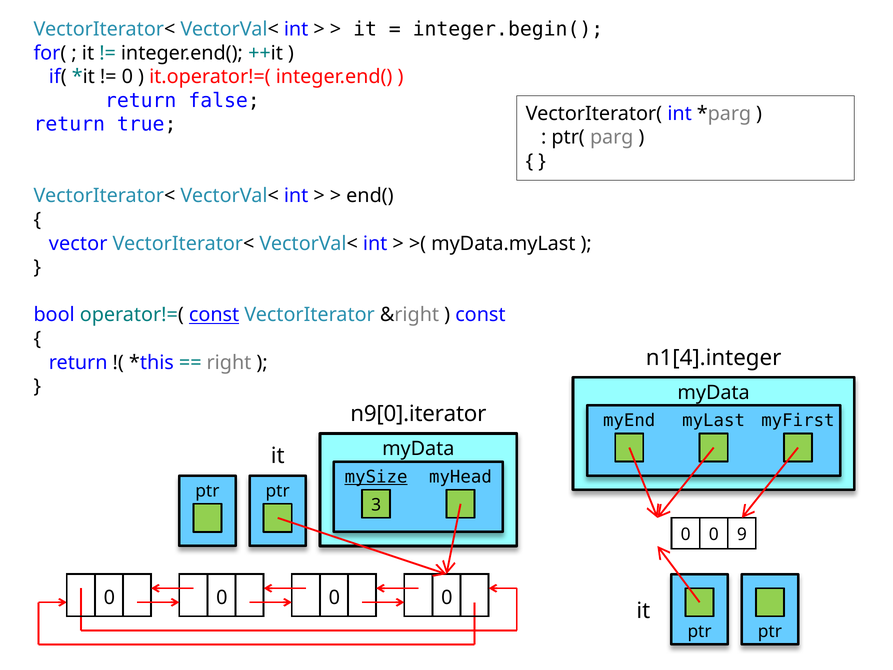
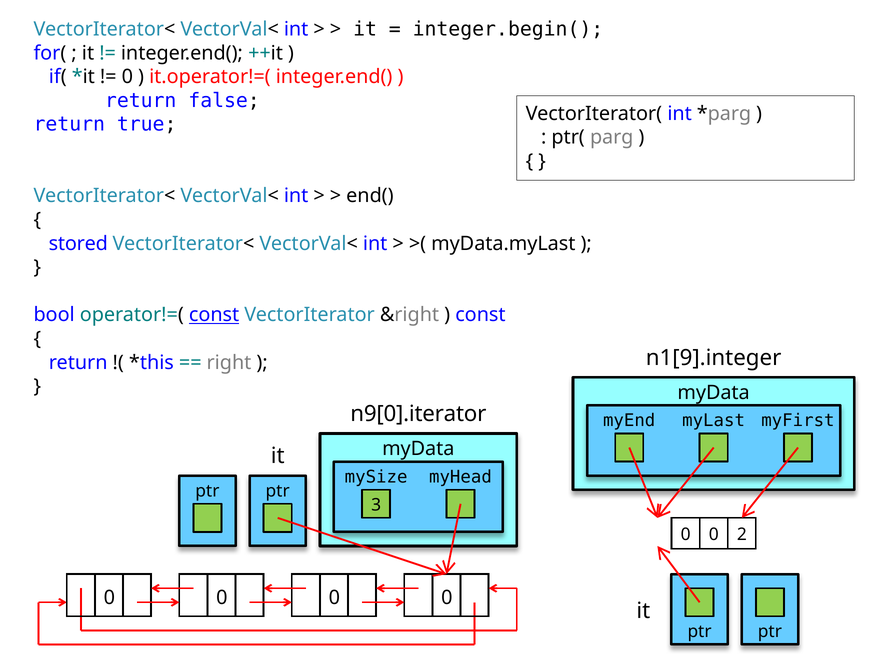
vector: vector -> stored (78, 243)
n1[4].integer: n1[4].integer -> n1[9].integer (714, 357)
mySize underline: present -> none (376, 477)
9: 9 -> 2 (742, 534)
